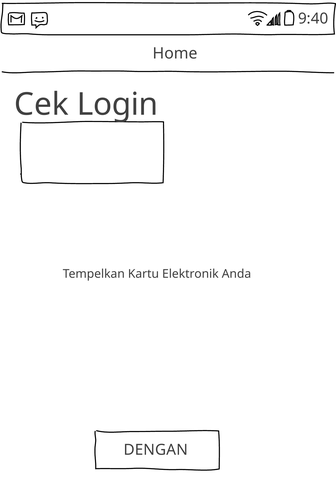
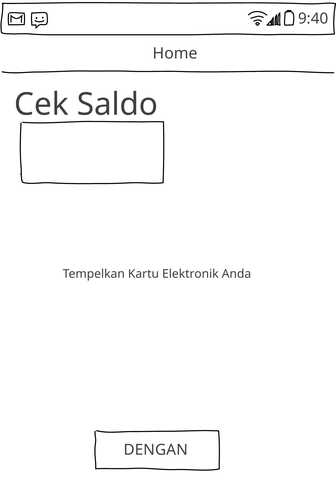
Login: Login -> Saldo (117, 104)
